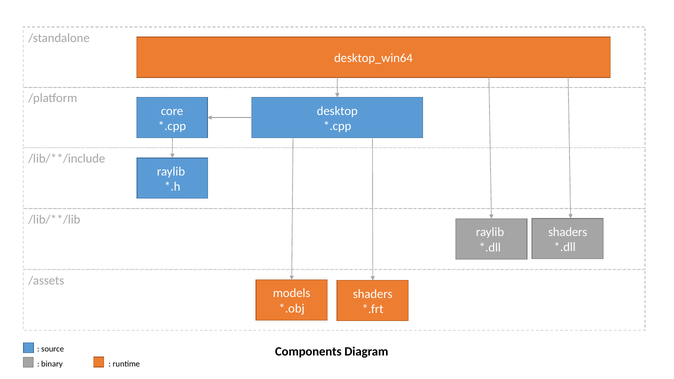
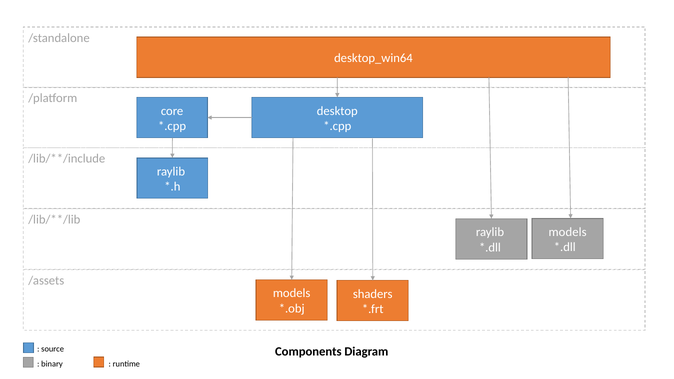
shaders: shaders -> models (568, 232)
